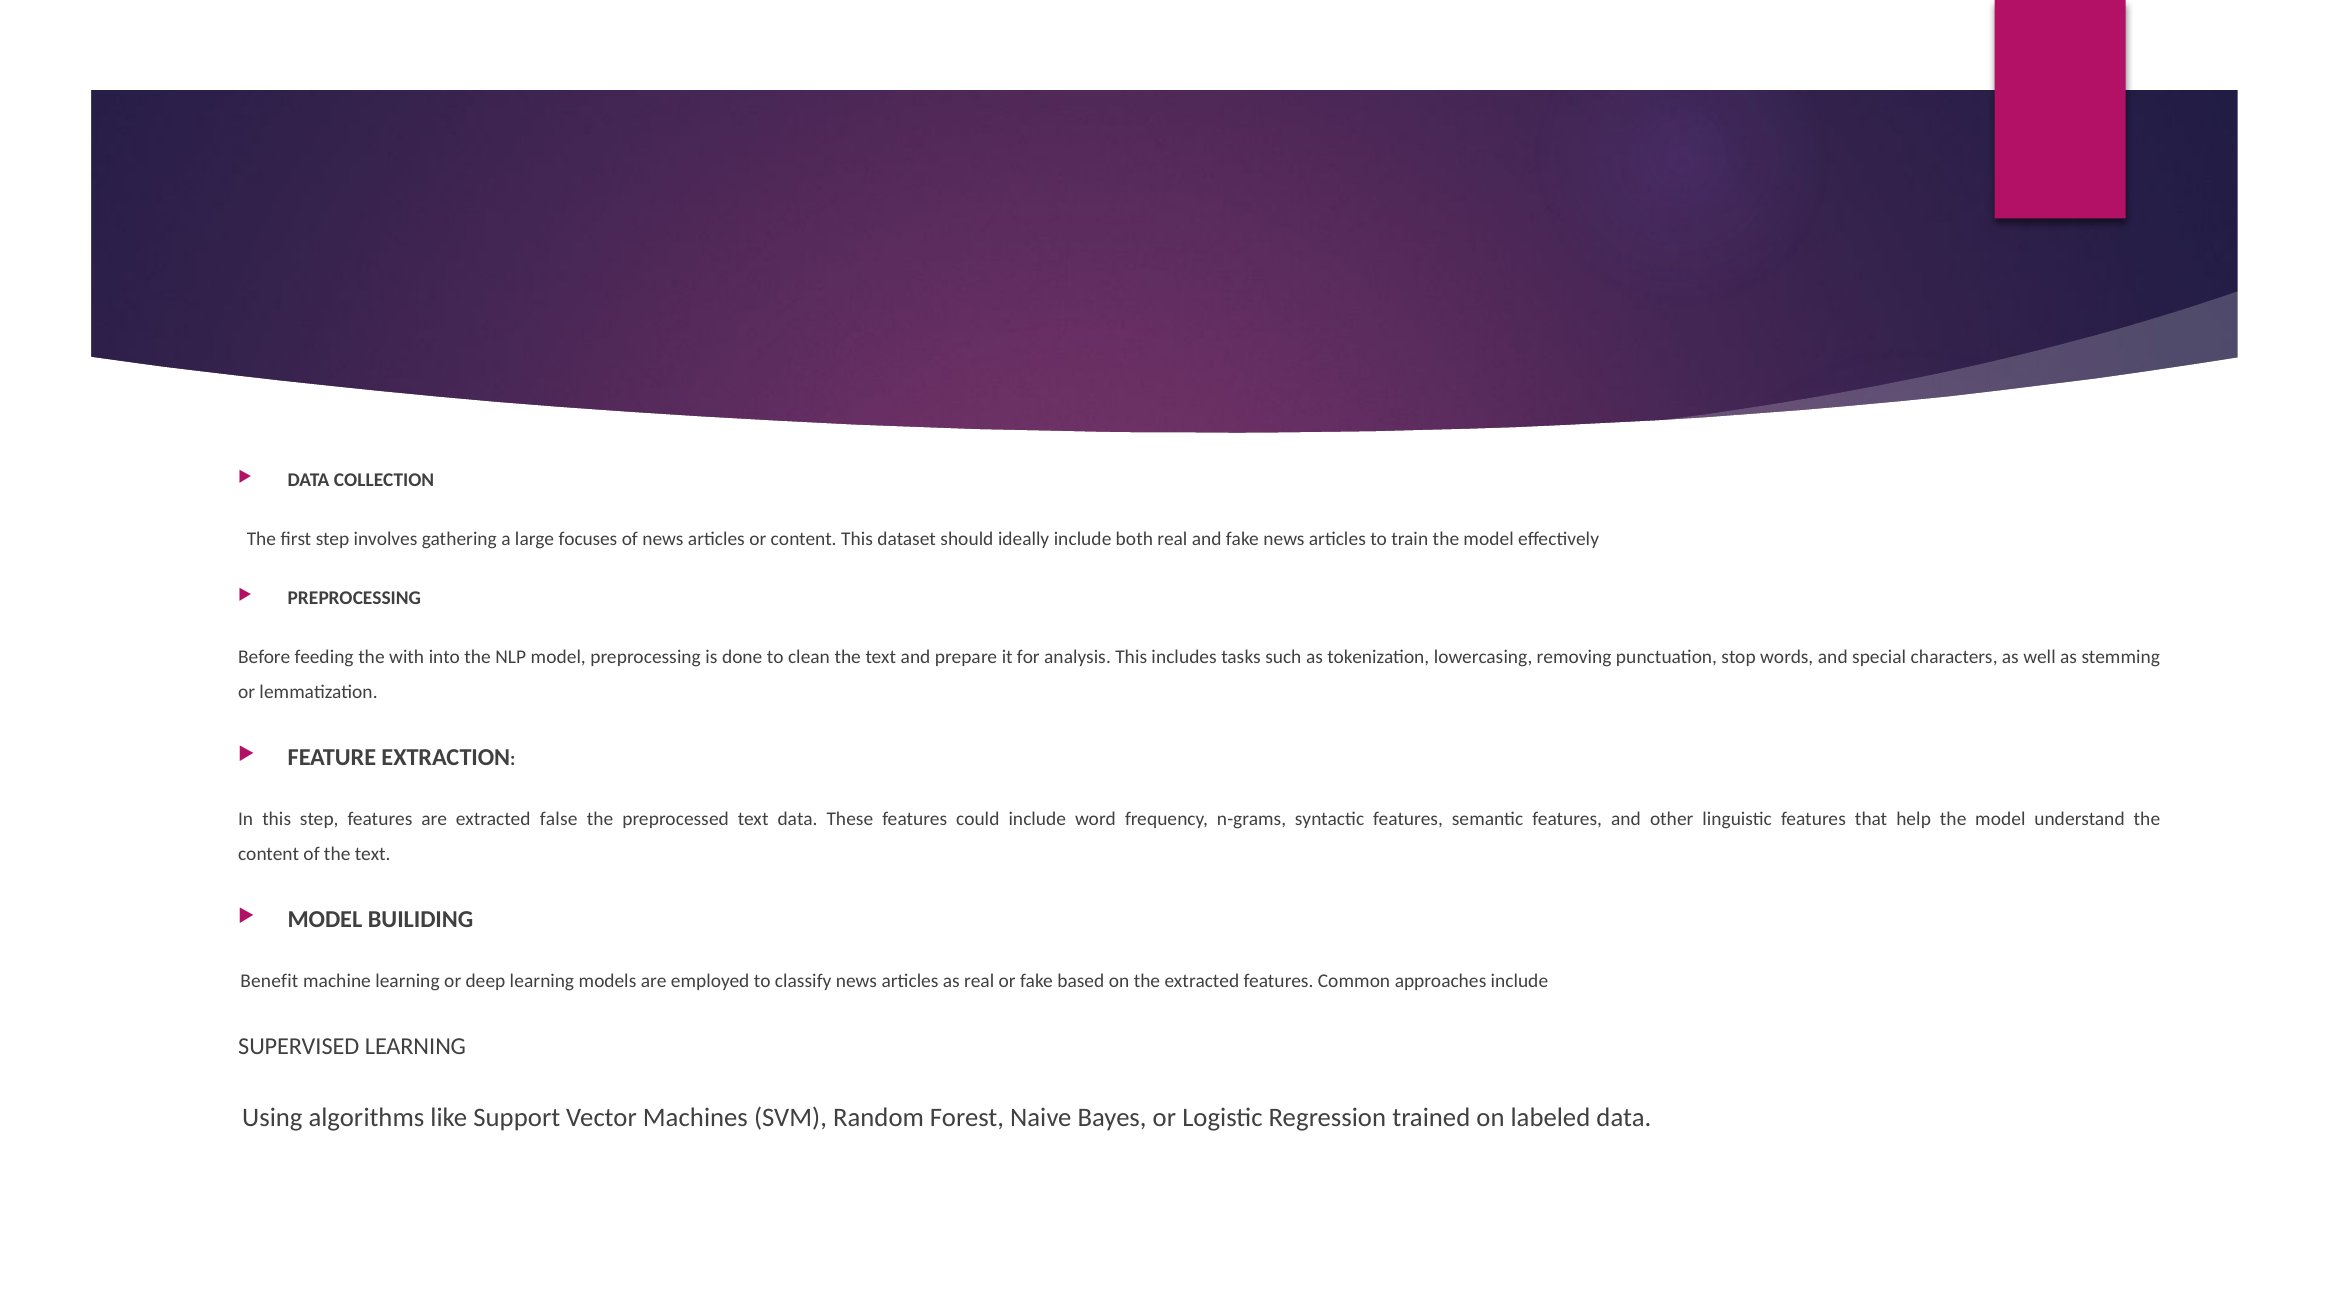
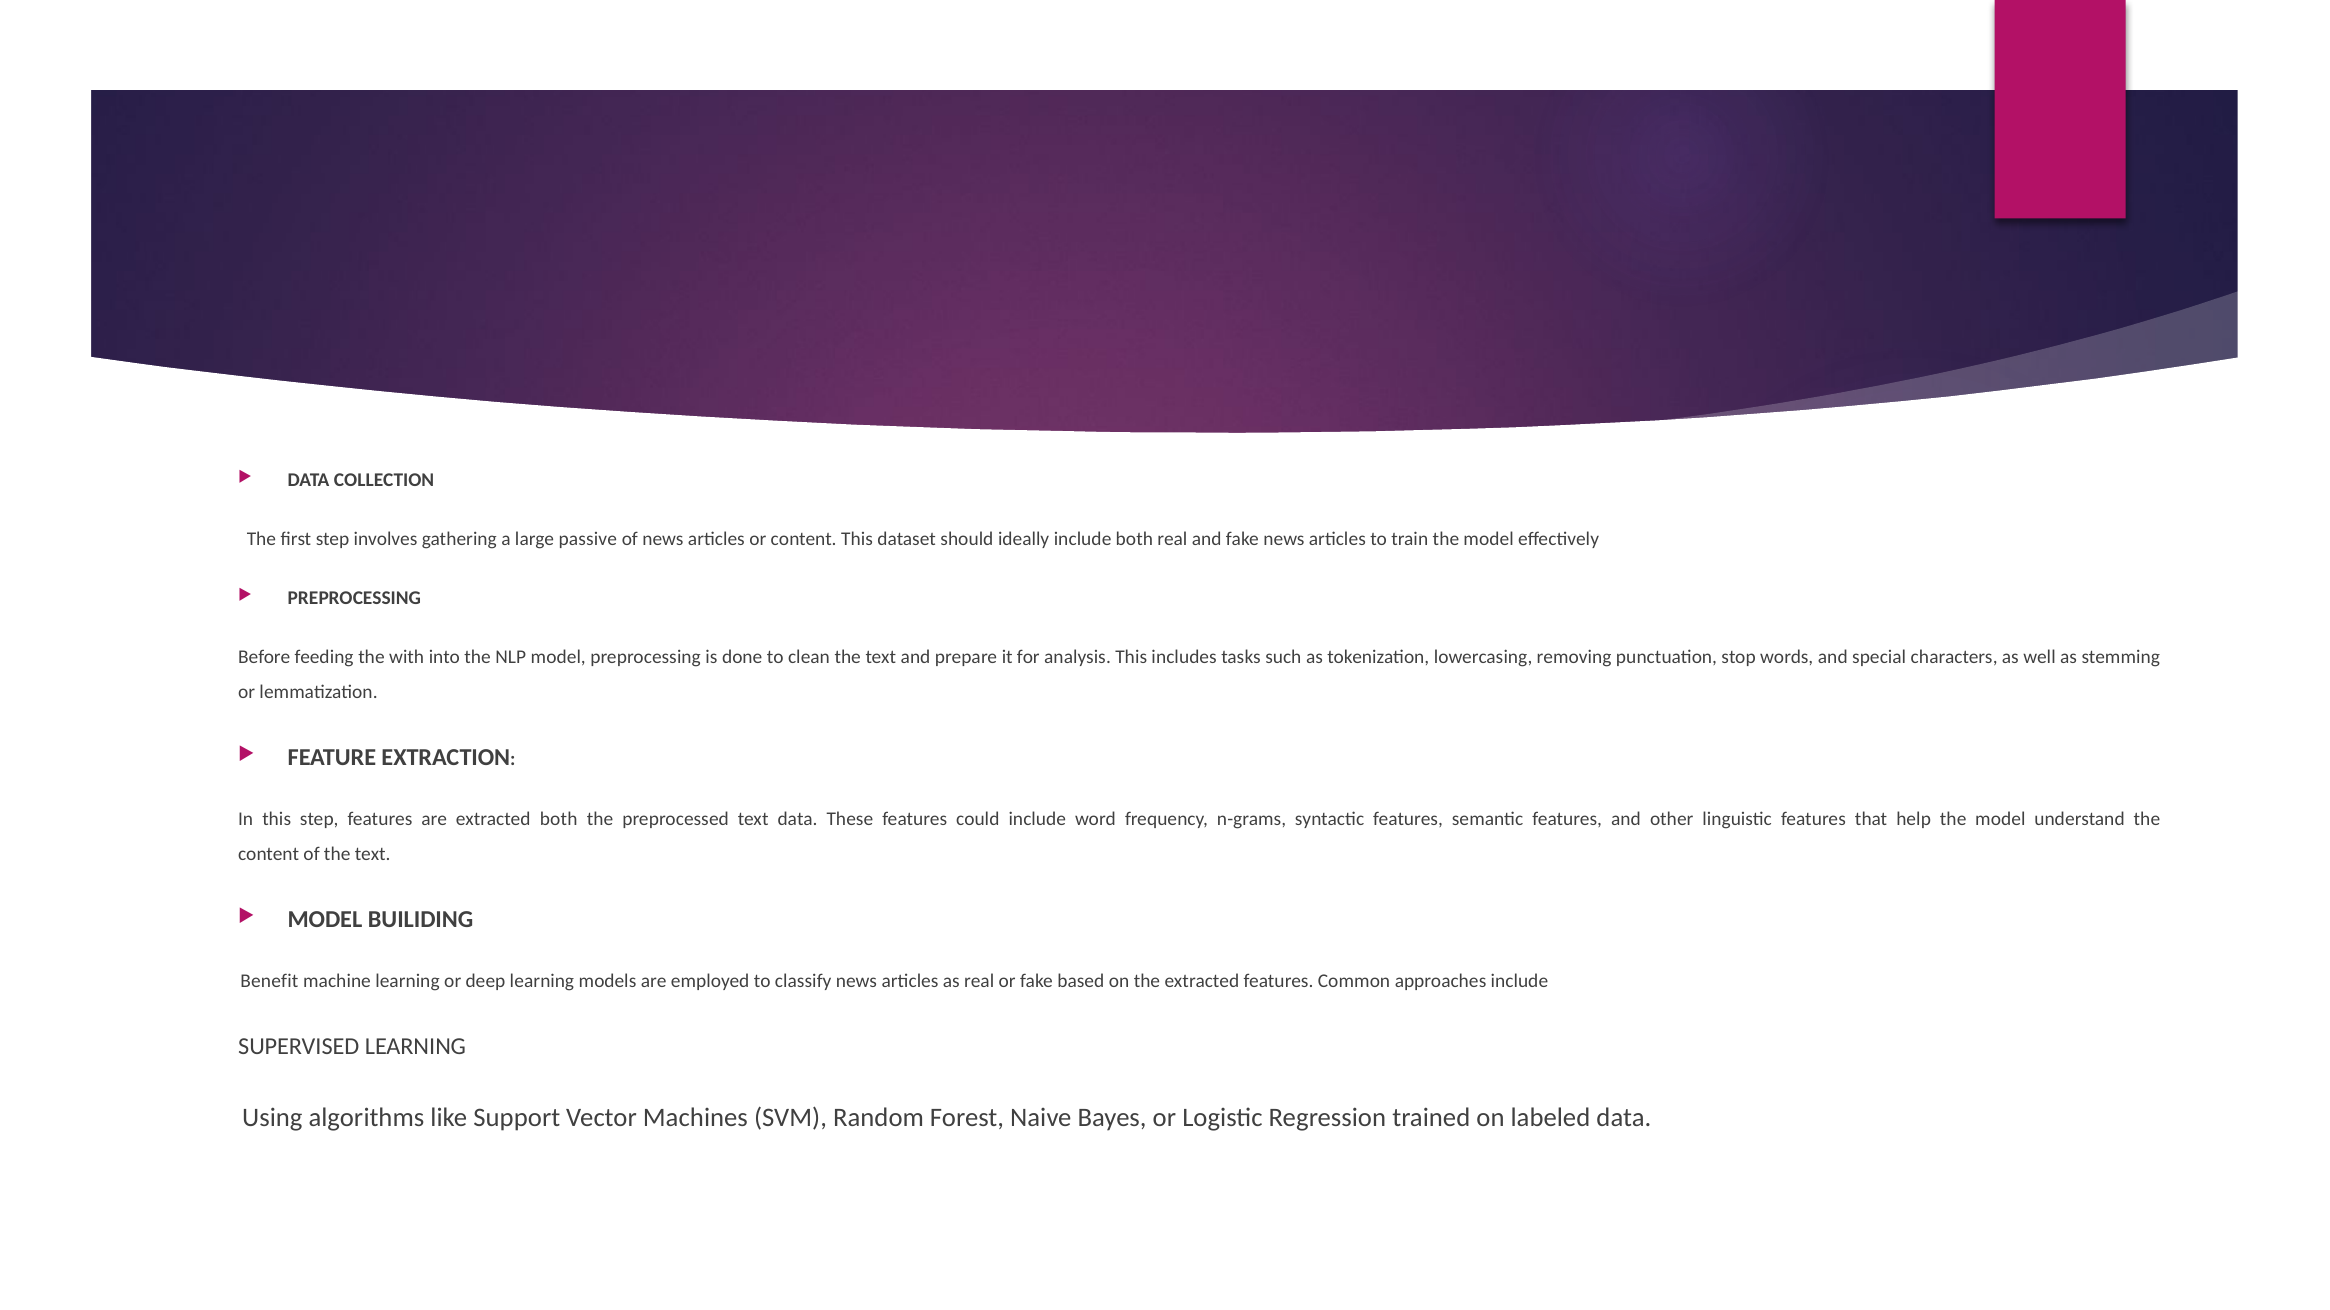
focuses: focuses -> passive (588, 539)
extracted false: false -> both (559, 820)
